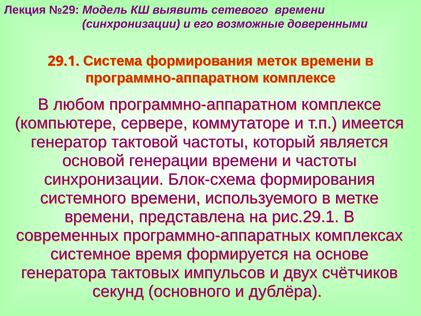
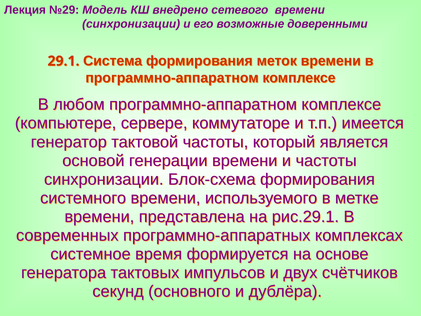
выявить: выявить -> внедрено (180, 10)
